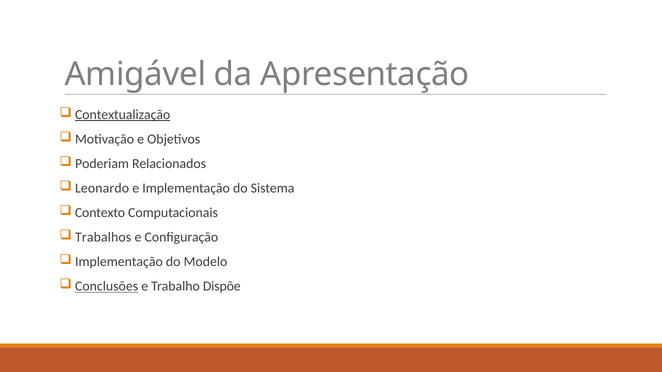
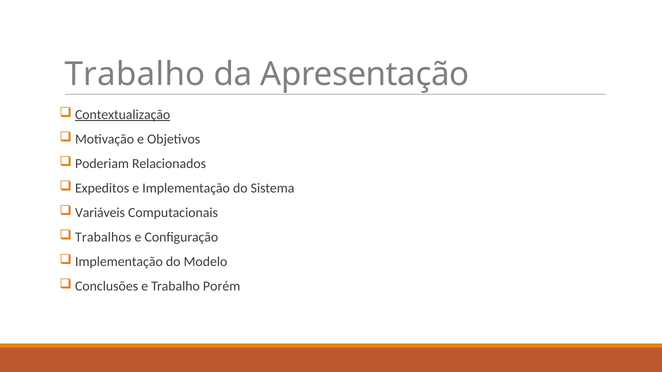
Amigável: Amigável -> Trabalho (135, 74)
Leonardo: Leonardo -> Expeditos (102, 188)
Contexto: Contexto -> Variáveis (100, 213)
Conclusões underline: present -> none (107, 287)
Dispõe: Dispõe -> Porém (222, 287)
